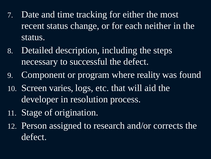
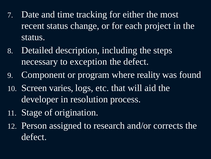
neither: neither -> project (158, 26)
successful: successful -> exception (89, 61)
